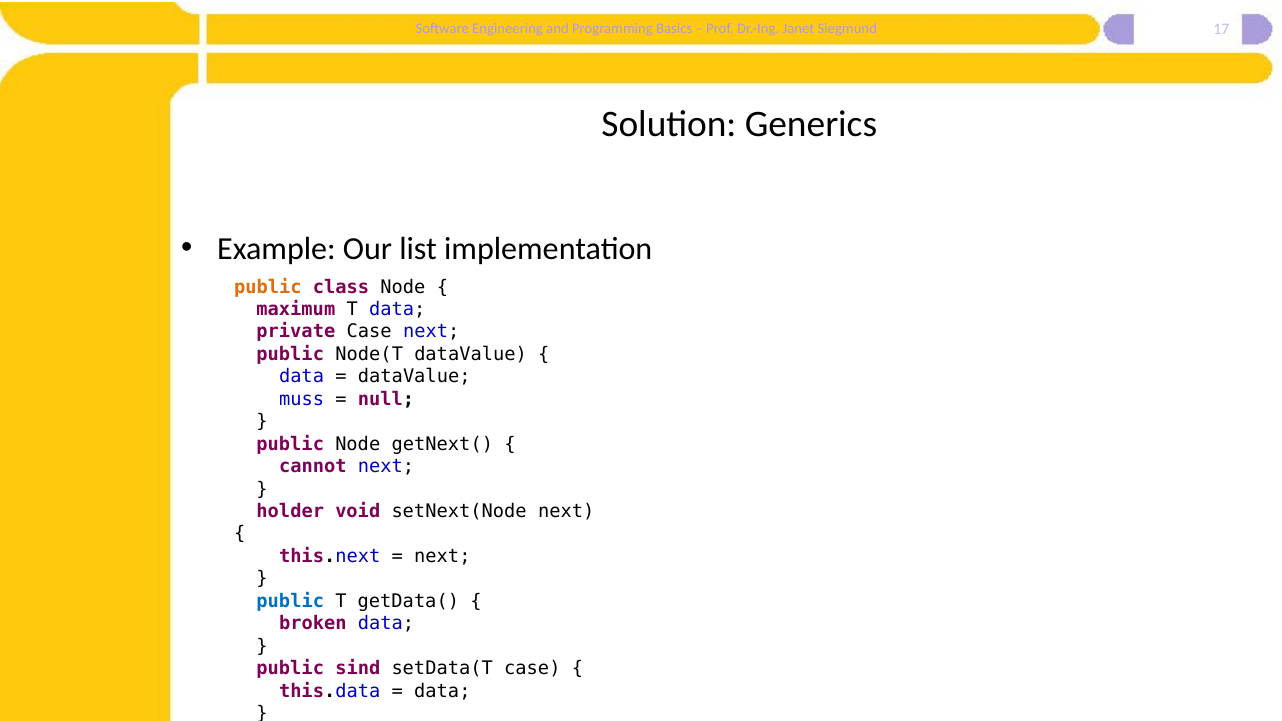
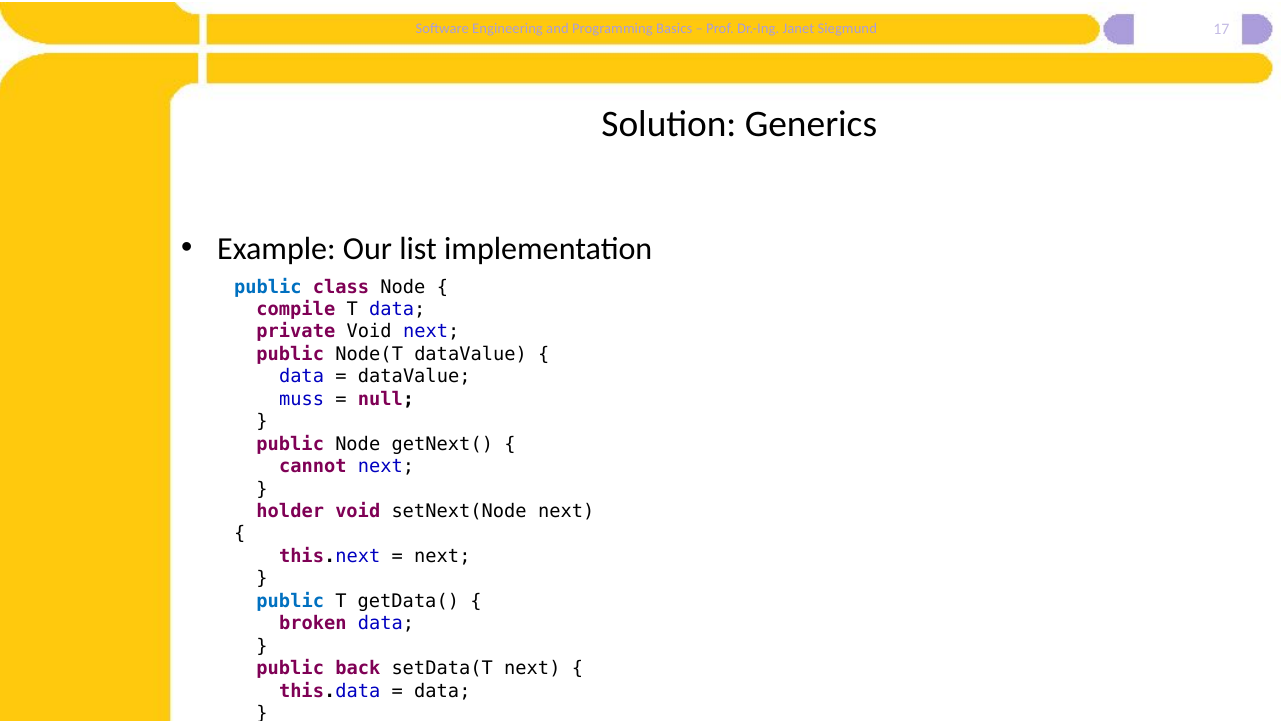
public colour: orange -> blue (268, 287)
maximum: maximum -> compile (296, 309)
private Case: Case -> Void (369, 332)
sind: sind -> back (358, 669)
setData(T case: case -> next (532, 669)
